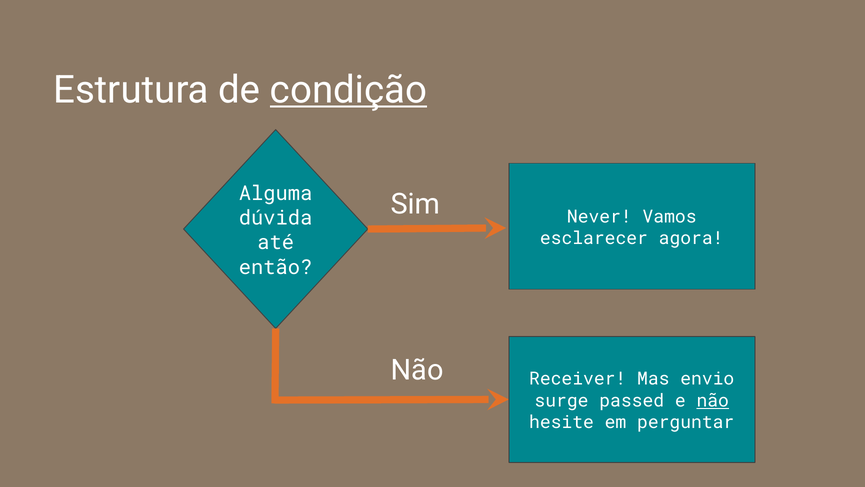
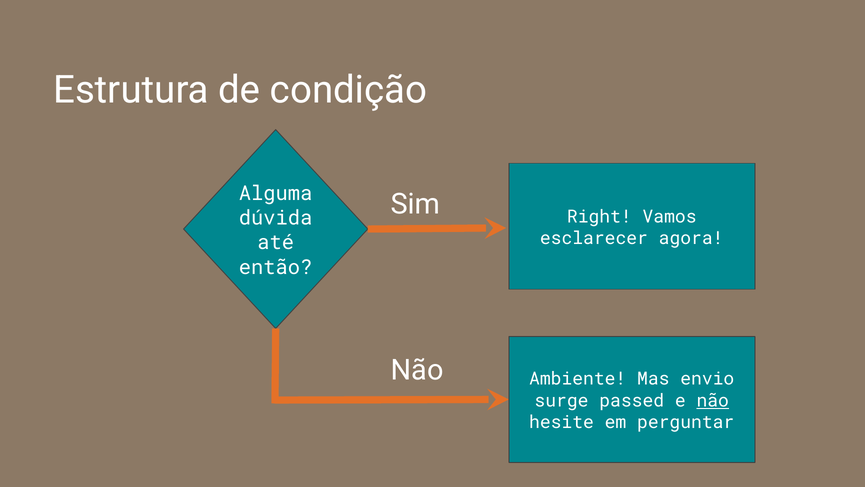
condição underline: present -> none (349, 90)
Never: Never -> Right (599, 217)
Receiver: Receiver -> Ambiente (578, 379)
